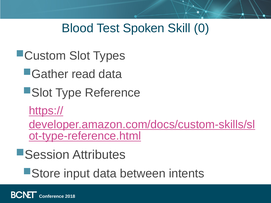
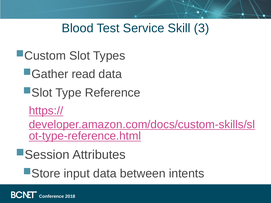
Spoken: Spoken -> Service (144, 28)
0: 0 -> 3 (202, 28)
